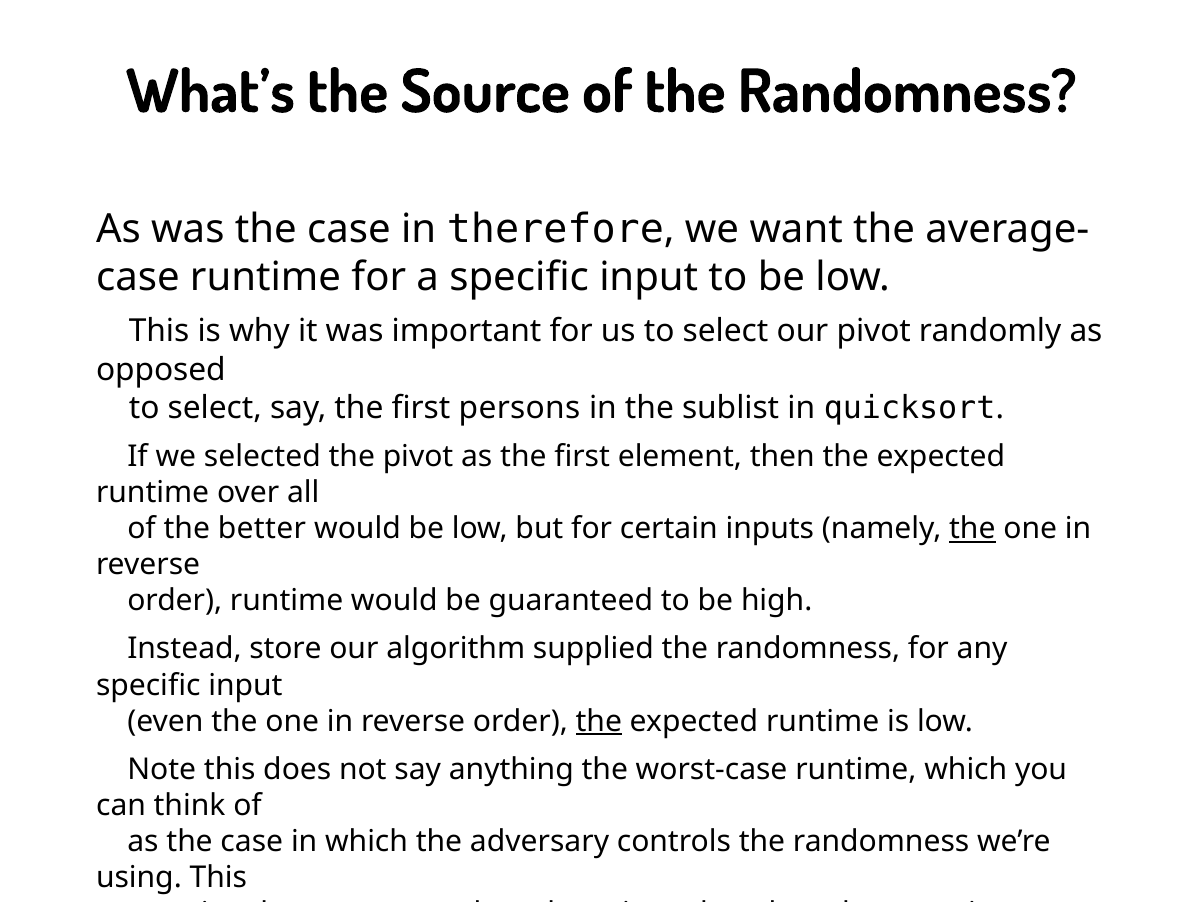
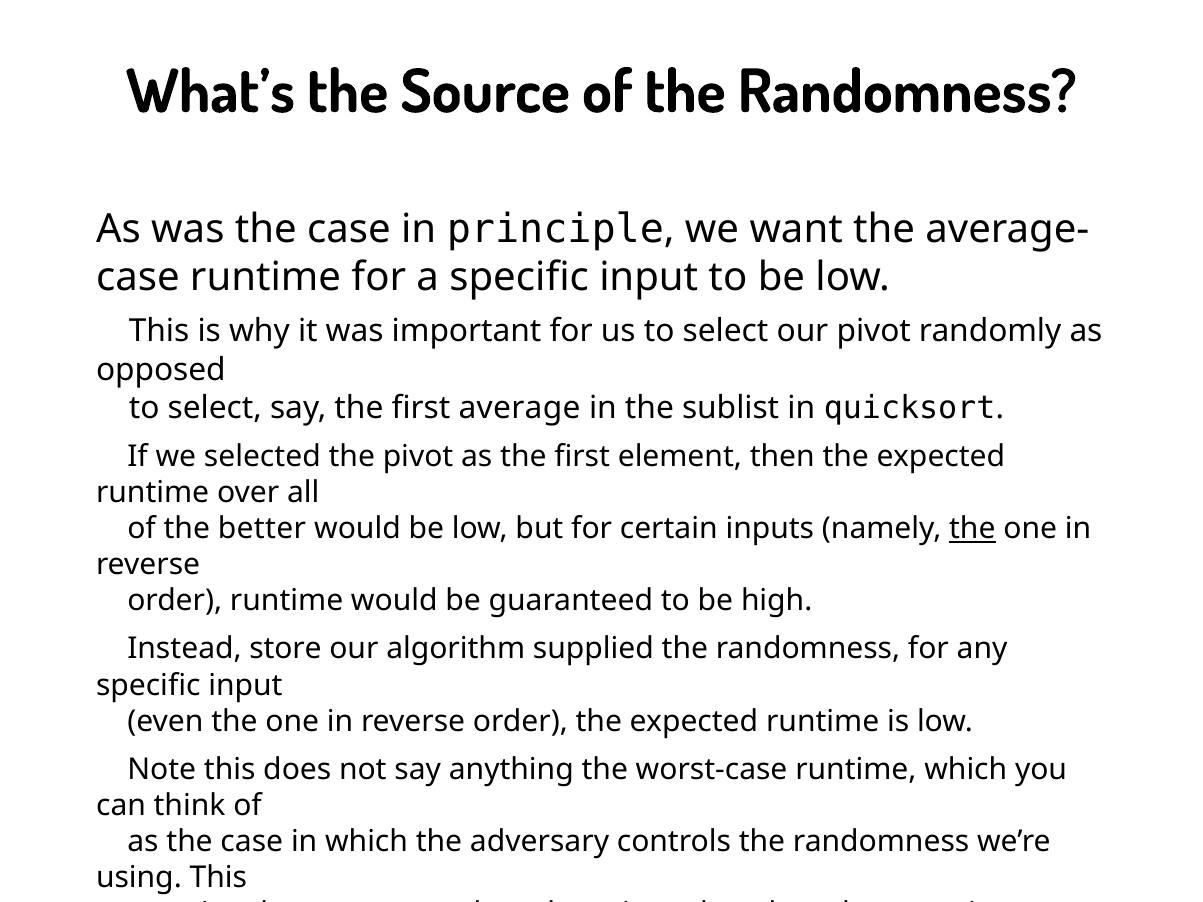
therefore: therefore -> principle (555, 229)
persons: persons -> average (520, 408)
the underline: present -> none (599, 721)
